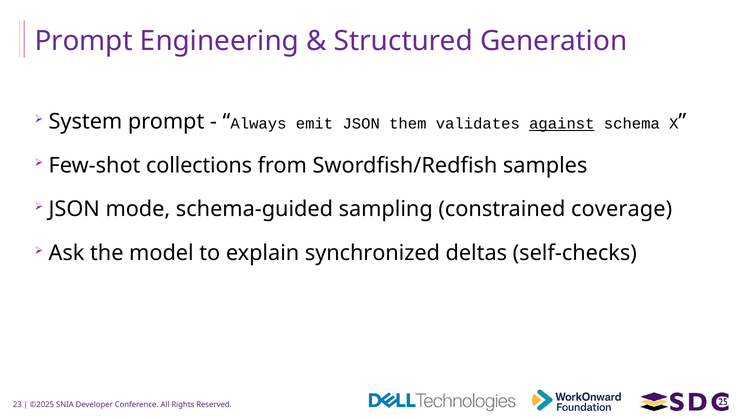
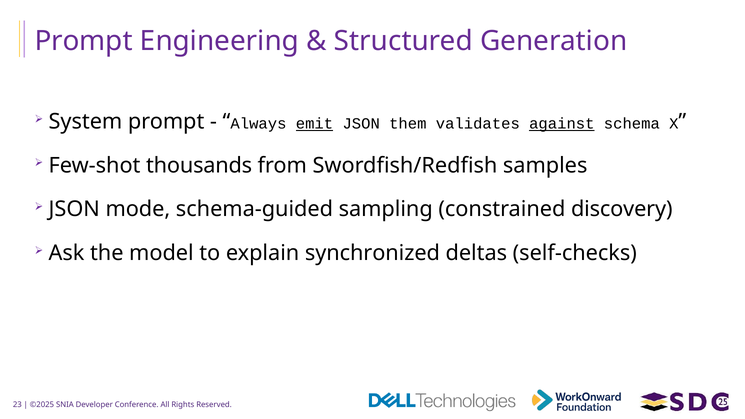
emit underline: none -> present (314, 124)
collections: collections -> thousands (199, 165)
coverage: coverage -> discovery (622, 209)
